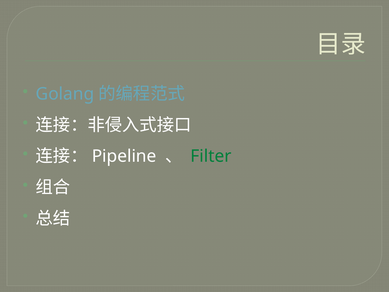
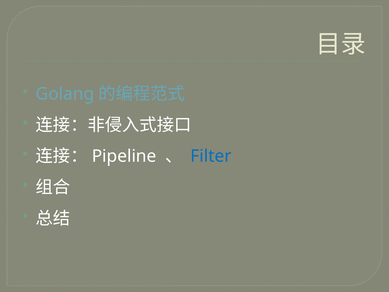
Filter colour: green -> blue (211, 156)
